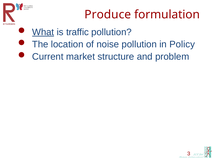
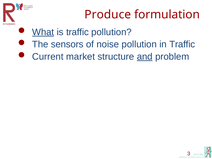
location: location -> sensors (67, 44)
in Policy: Policy -> Traffic (182, 44)
and underline: none -> present (145, 57)
